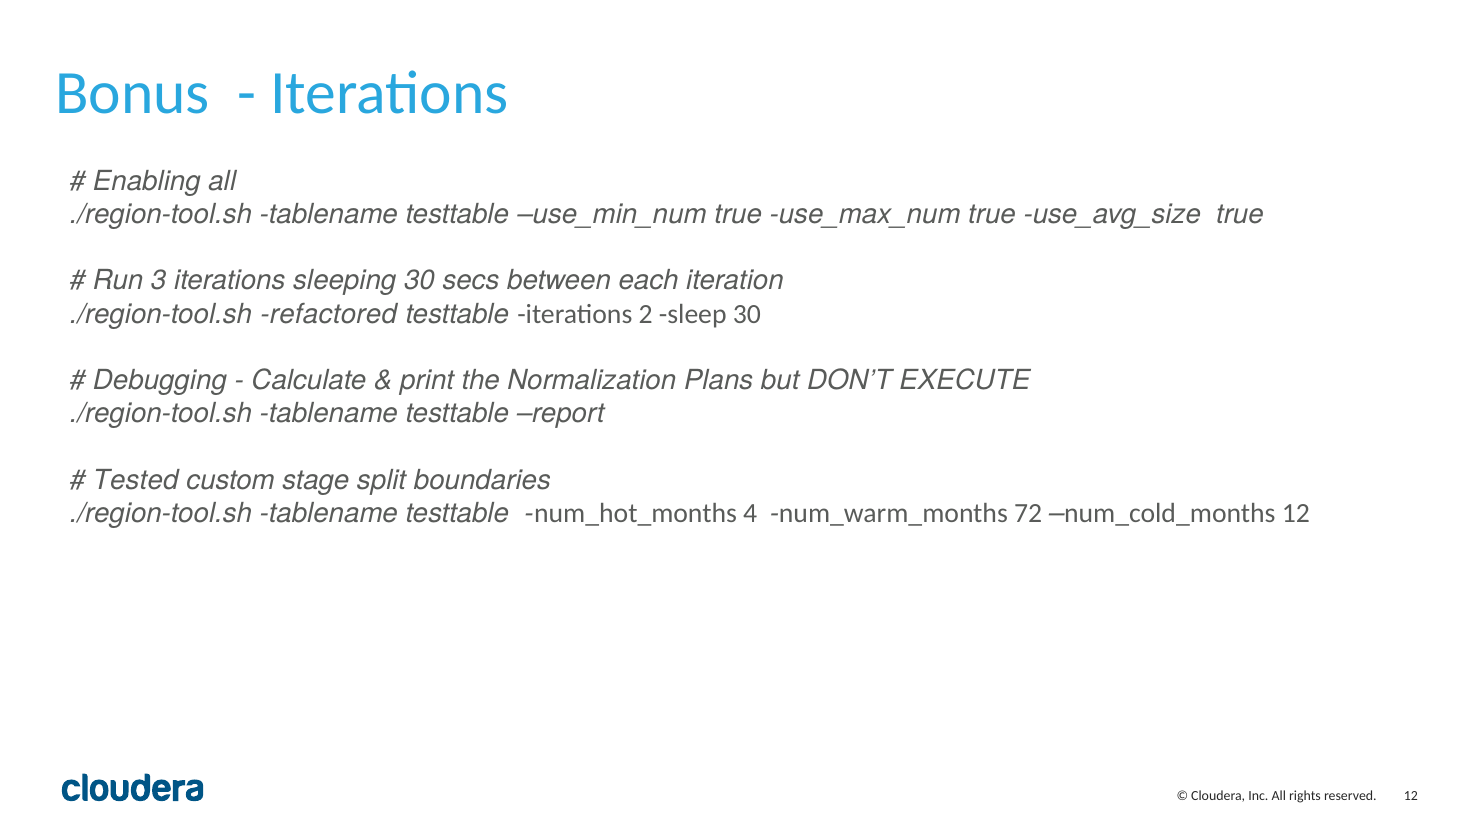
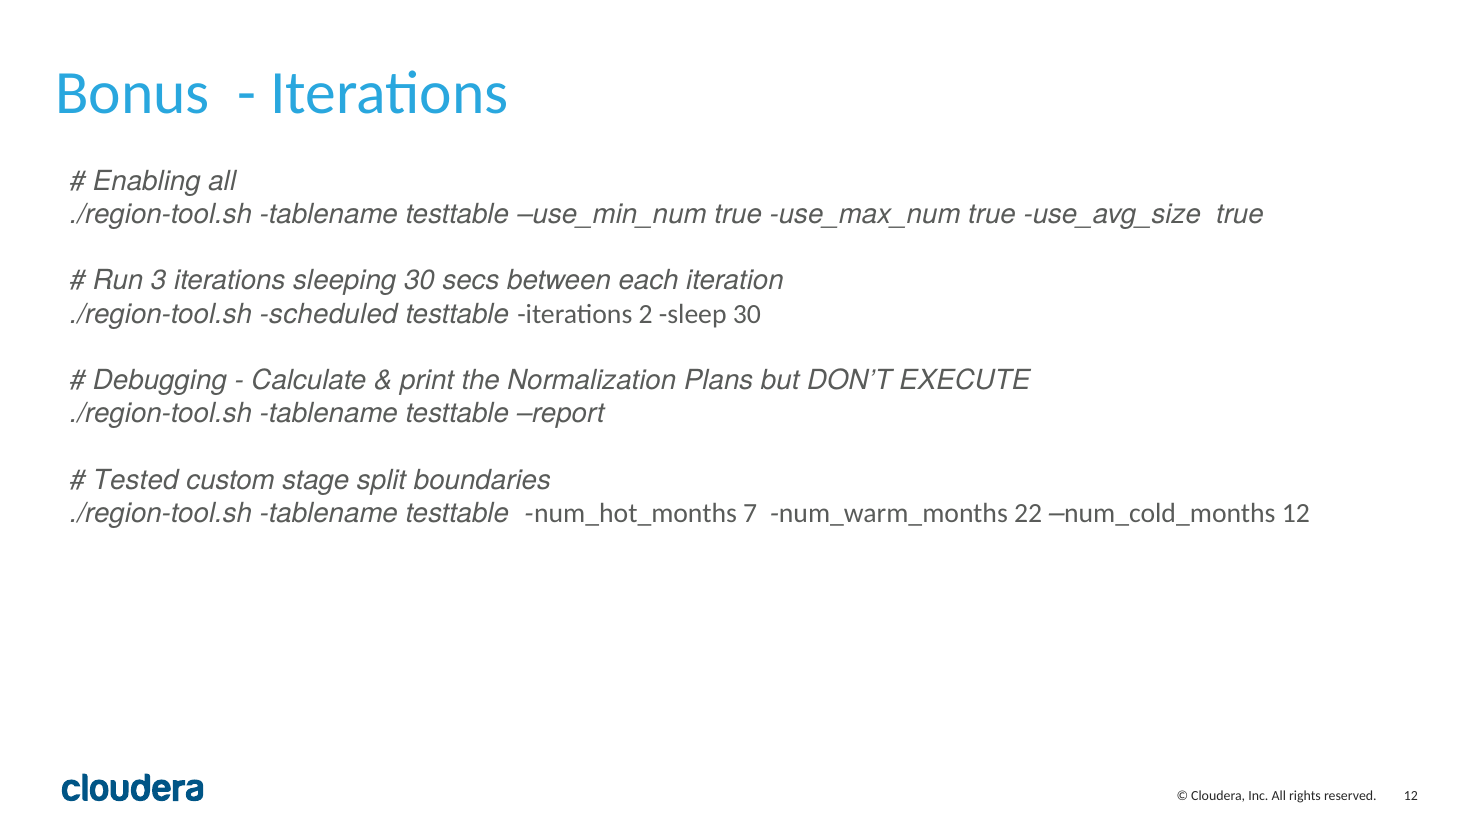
refactored: refactored -> scheduled (329, 314)
4: 4 -> 7 (750, 514)
72: 72 -> 22 (1028, 514)
